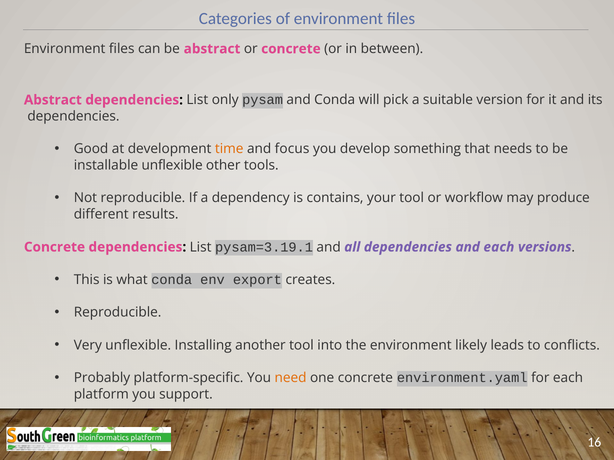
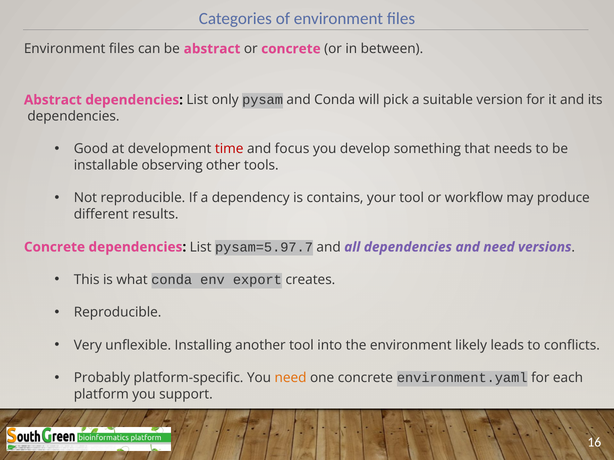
time colour: orange -> red (229, 149)
installable unflexible: unflexible -> observing (172, 165)
pysam=3.19.1: pysam=3.19.1 -> pysam=5.97.7 (264, 247)
and each: each -> need (499, 247)
